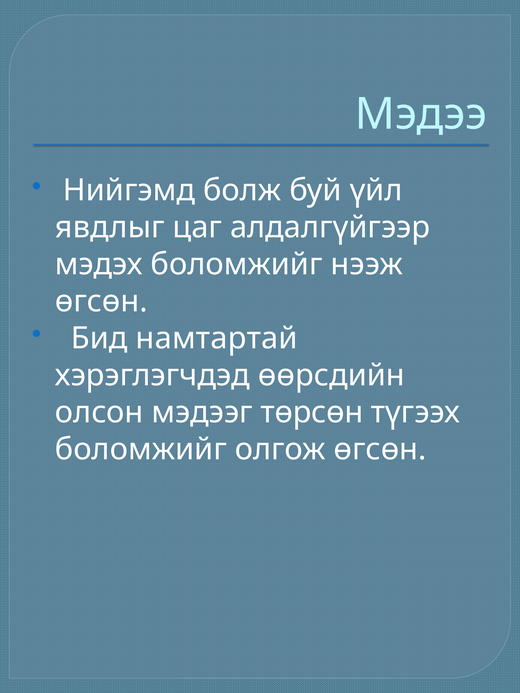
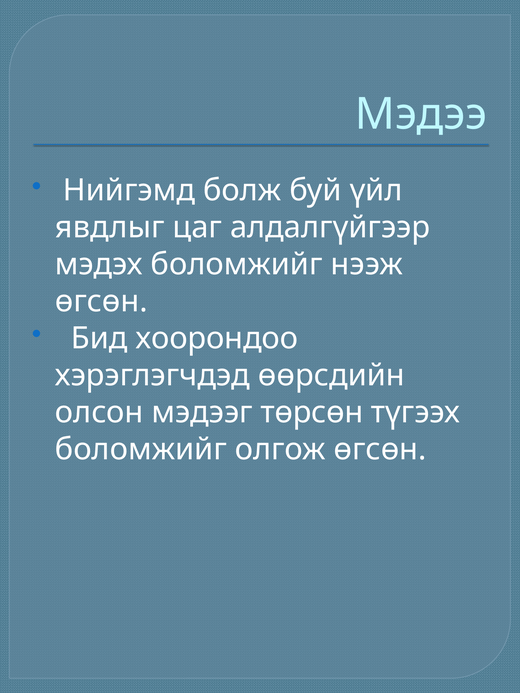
намтартай: намтартай -> хоорондоо (217, 338)
